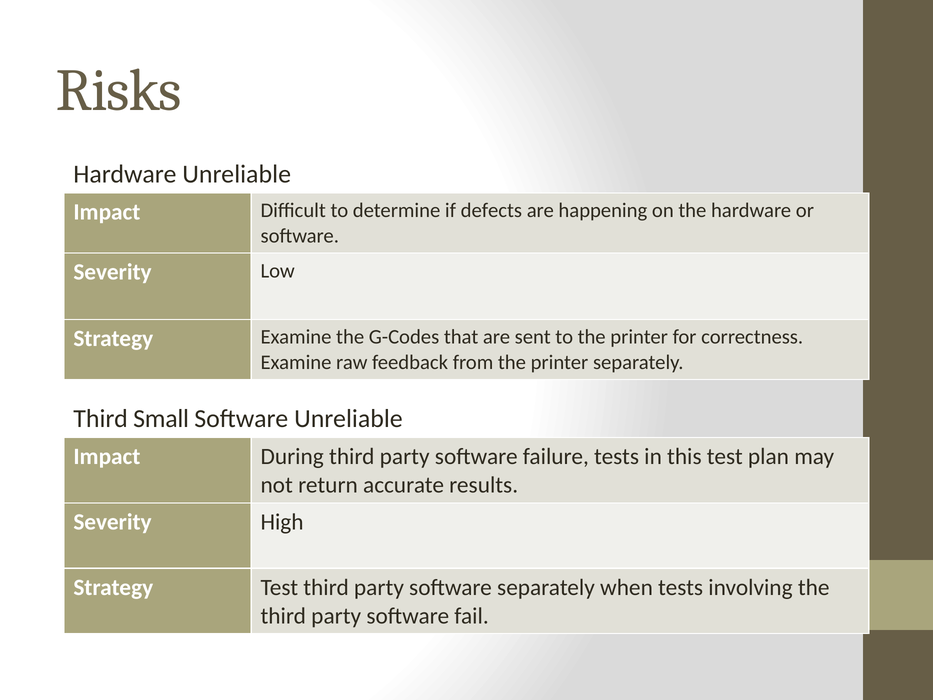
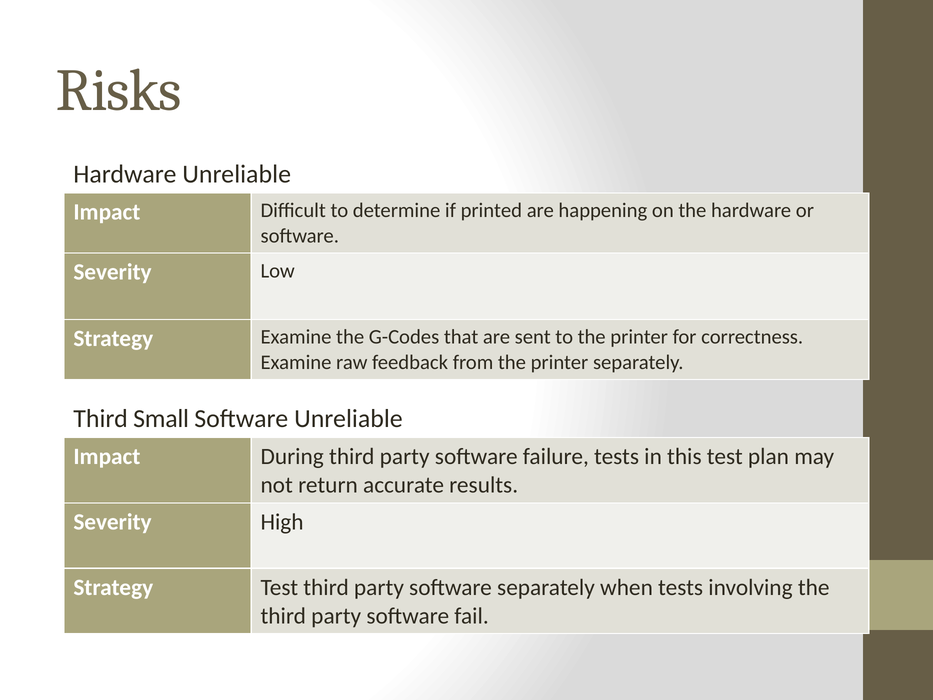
defects: defects -> printed (491, 211)
